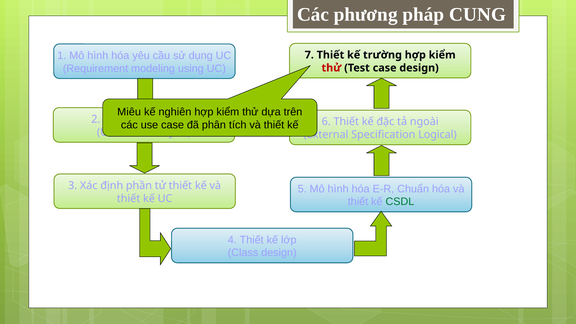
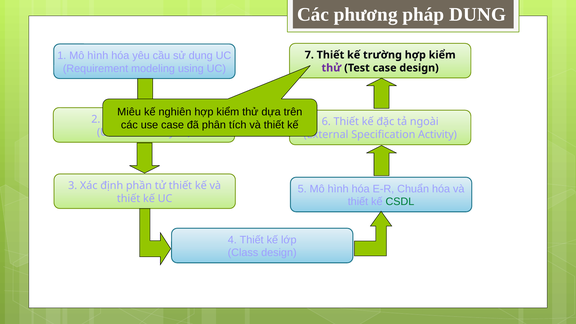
CUNG: CUNG -> DUNG (478, 14)
thử colour: red -> purple (331, 68)
Logical: Logical -> Activity (437, 135)
